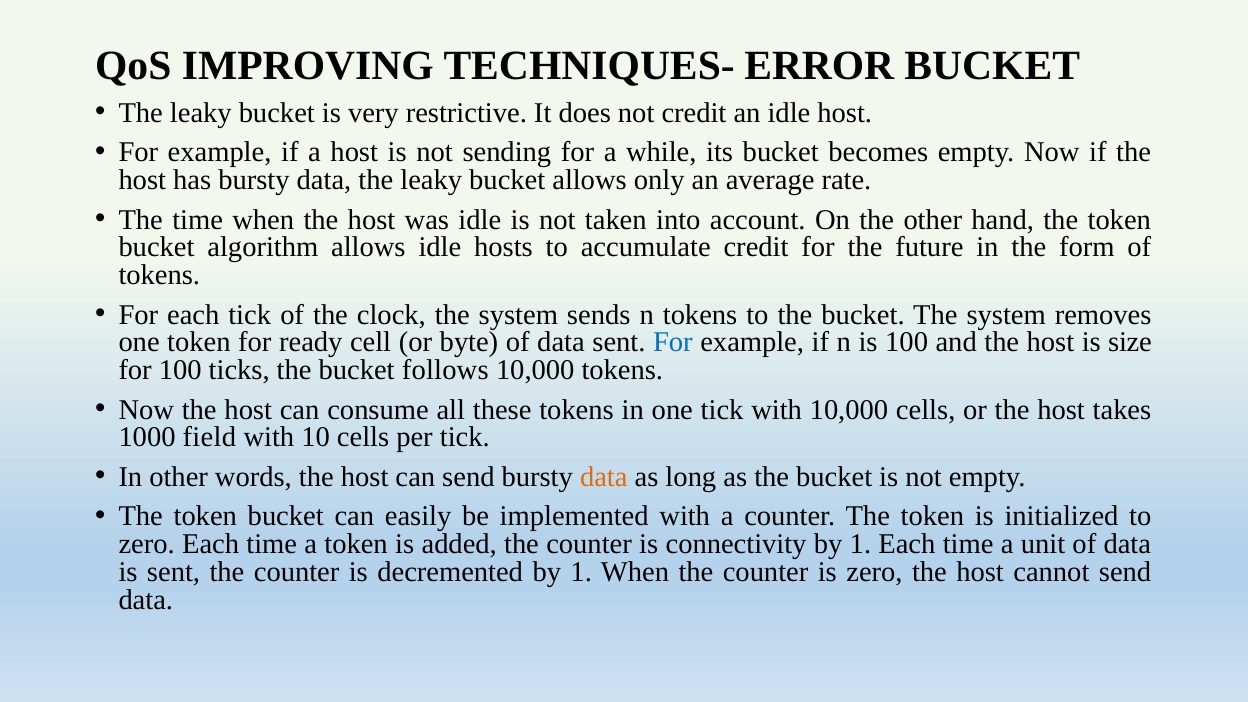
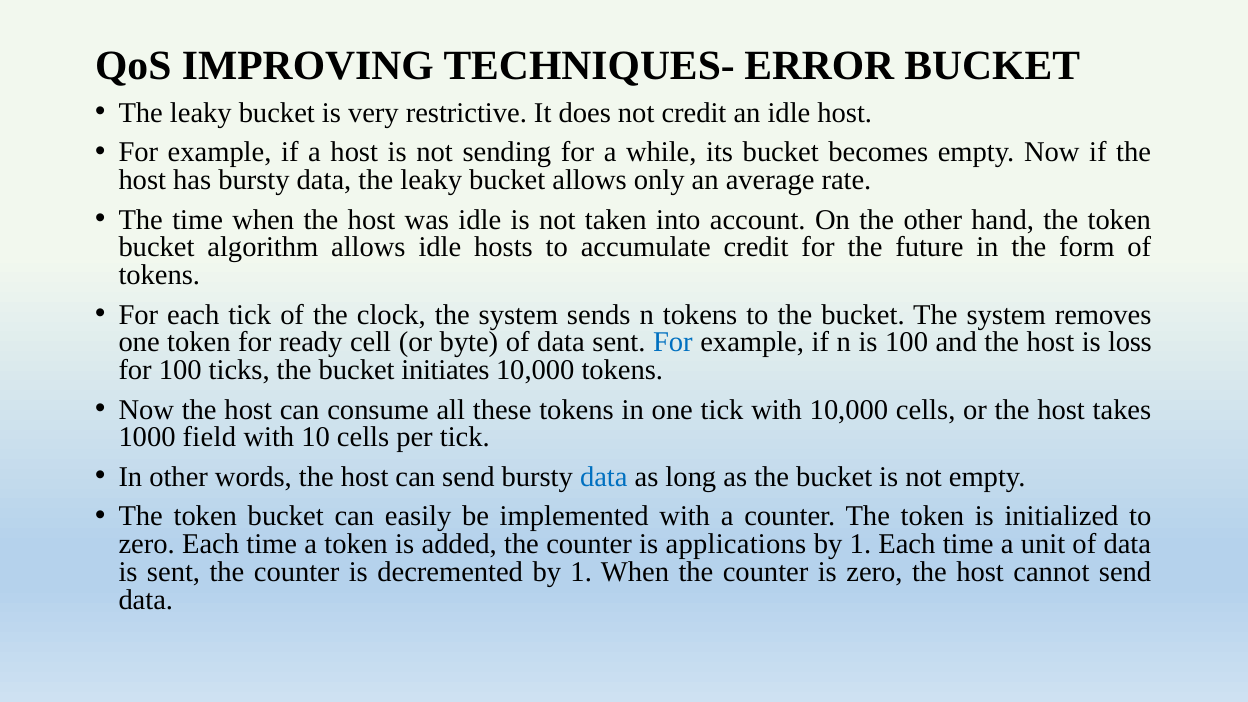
size: size -> loss (1130, 343)
follows: follows -> initiates (445, 370)
data colour: orange -> blue (604, 477)
connectivity: connectivity -> applications (736, 544)
